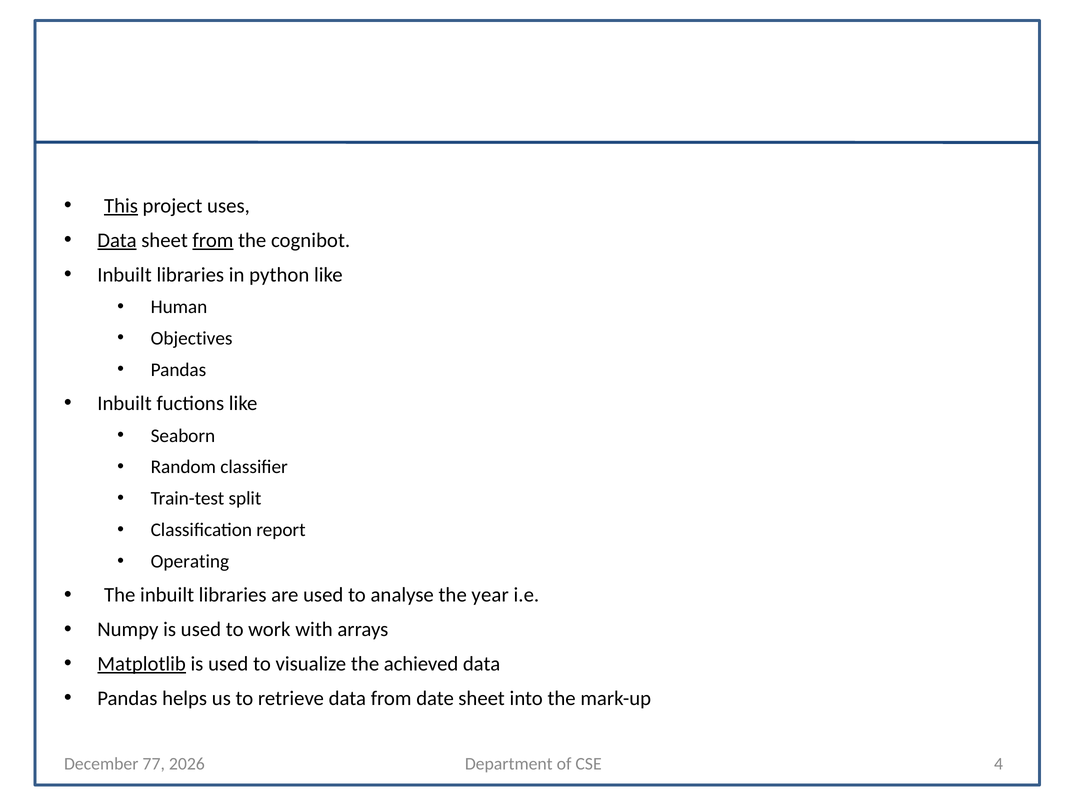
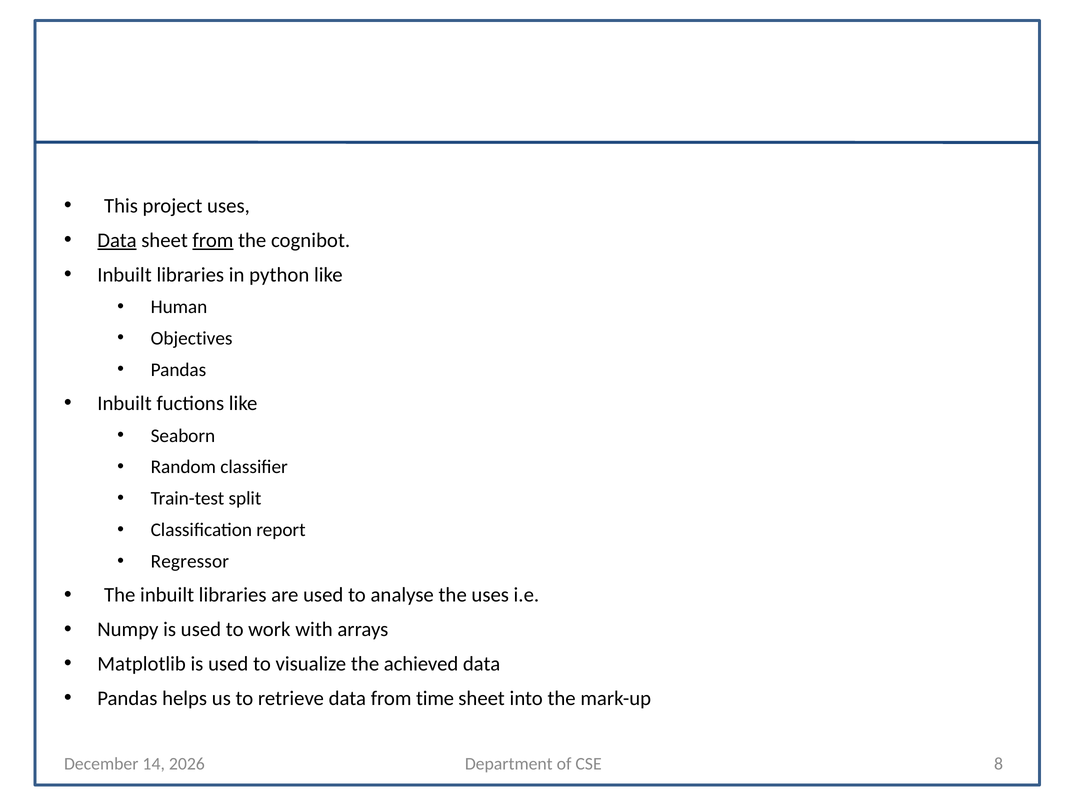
This underline: present -> none (121, 206)
Operating: Operating -> Regressor (190, 562)
the year: year -> uses (490, 595)
Matplotlib underline: present -> none (142, 664)
date: date -> time (435, 699)
77: 77 -> 14 (154, 764)
4: 4 -> 8 (999, 764)
